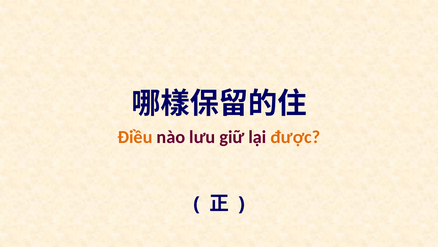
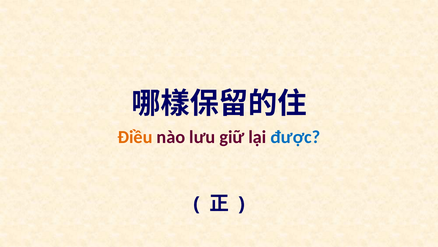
được colour: orange -> blue (295, 137)
